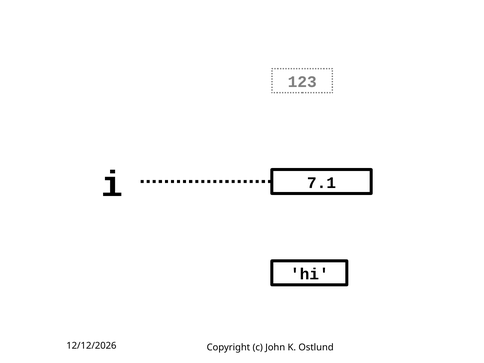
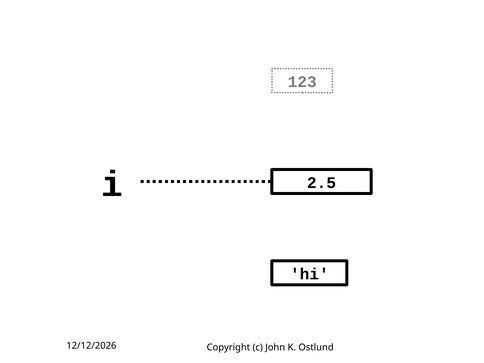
7.1: 7.1 -> 2.5 (322, 183)
